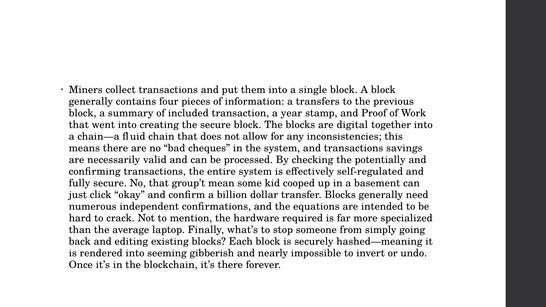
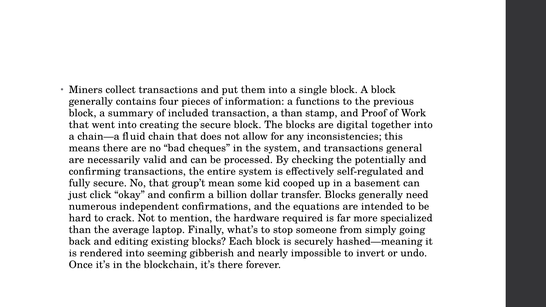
transfers: transfers -> functions (318, 102)
a year: year -> than (292, 113)
savings: savings -> general (404, 148)
